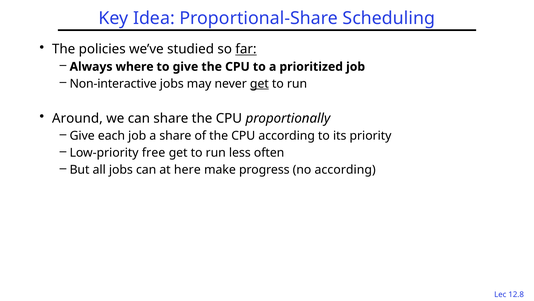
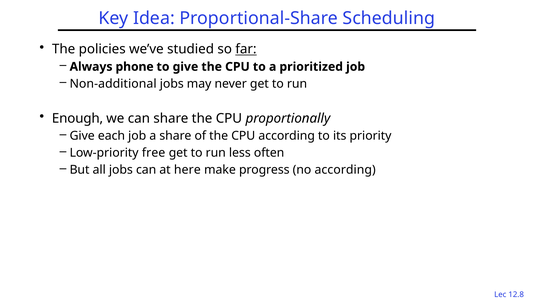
where: where -> phone (135, 67)
Non-interactive: Non-interactive -> Non-additional (113, 83)
get underline: present -> none (259, 83)
Around: Around -> Enough (78, 118)
